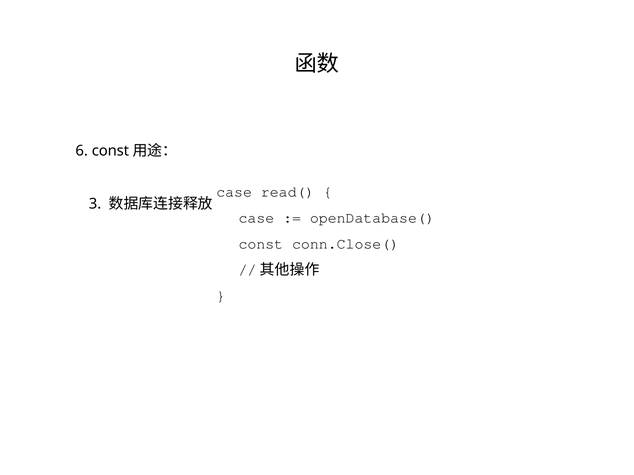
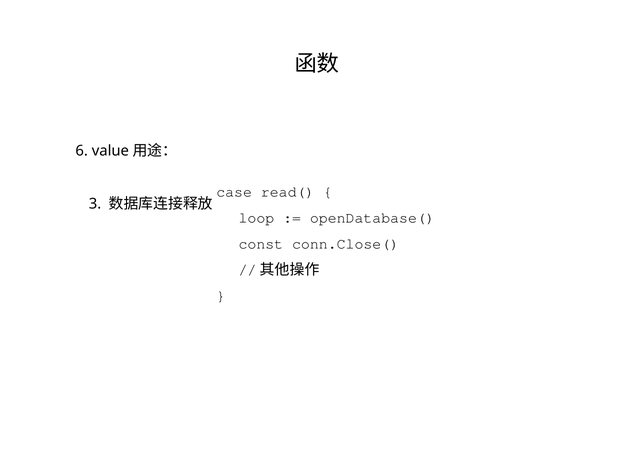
6 const: const -> value (110, 151)
case: case -> loop (256, 218)
